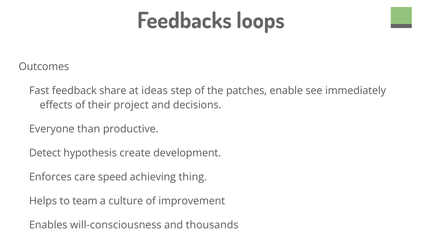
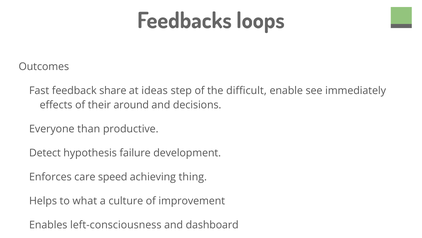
patches: patches -> difficult (246, 90)
project: project -> around (131, 105)
create: create -> failure (135, 153)
team: team -> what (85, 201)
will-consciousness: will-consciousness -> left-consciousness (116, 224)
thousands: thousands -> dashboard (212, 224)
